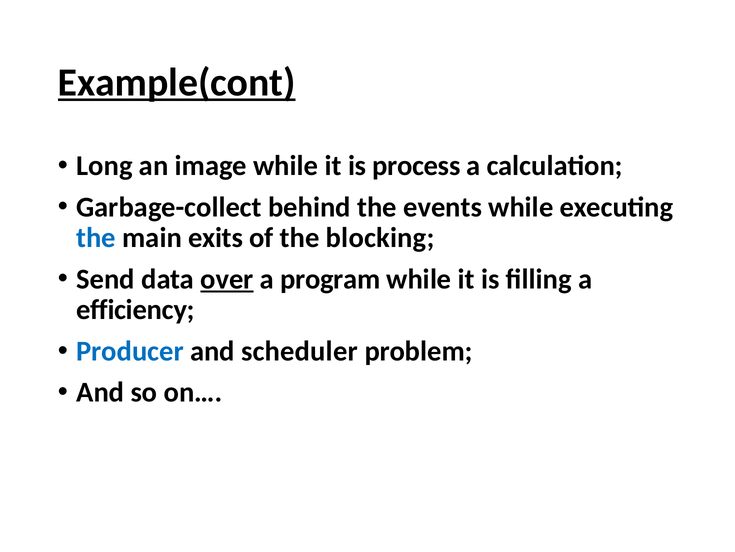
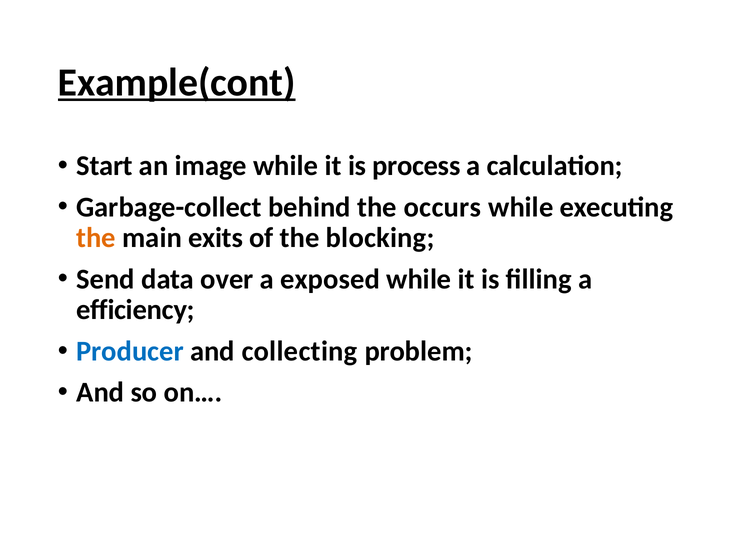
Long: Long -> Start (105, 166)
events: events -> occurs (442, 207)
the colour: blue -> orange (96, 238)
over underline: present -> none (227, 279)
program: program -> exposed (330, 279)
scheduler: scheduler -> collecting (300, 351)
